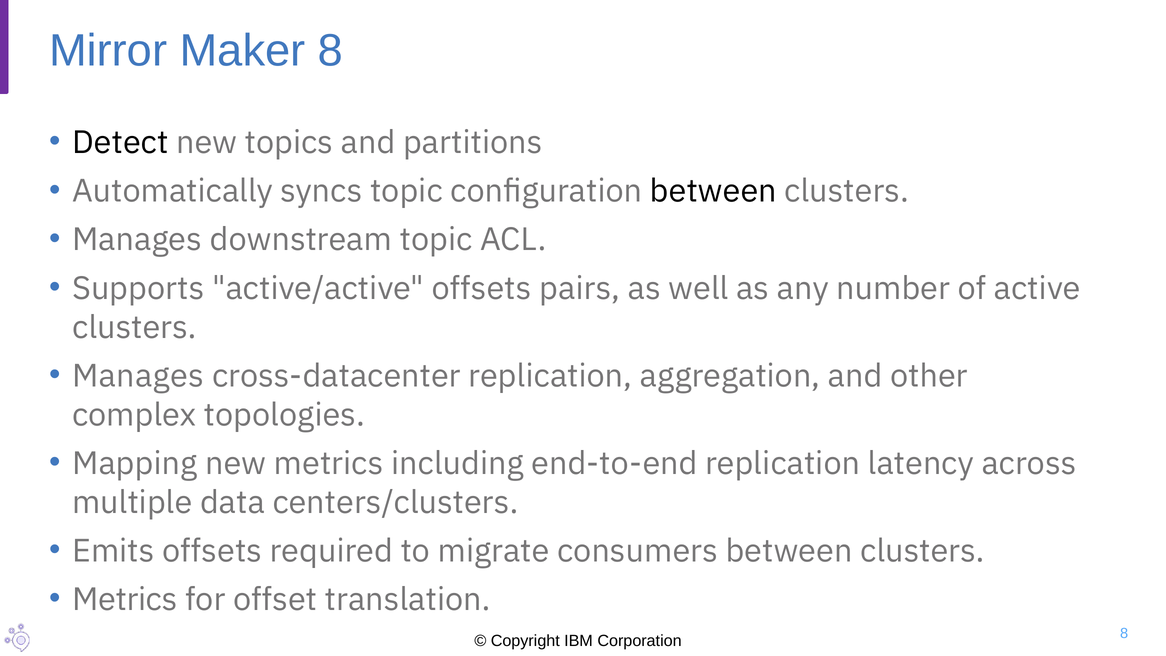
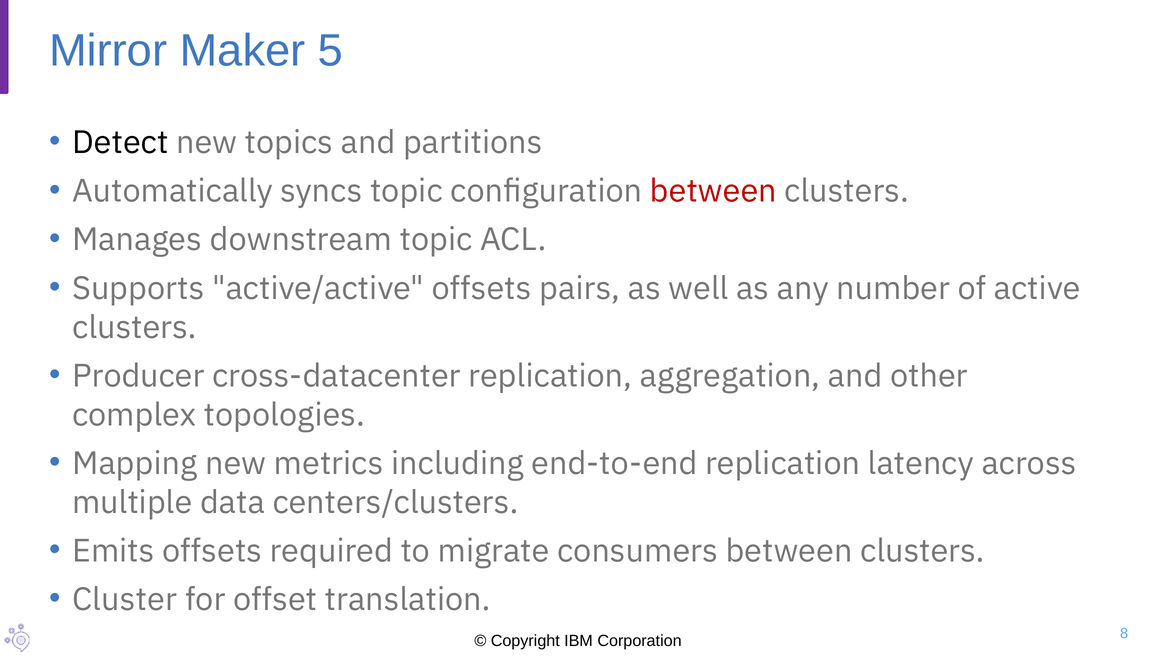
Maker 8: 8 -> 5 (331, 51)
between colour: black -> red (713, 191)
Manages: Manages -> Producer (138, 376)
Metrics: Metrics -> Cluster (125, 599)
